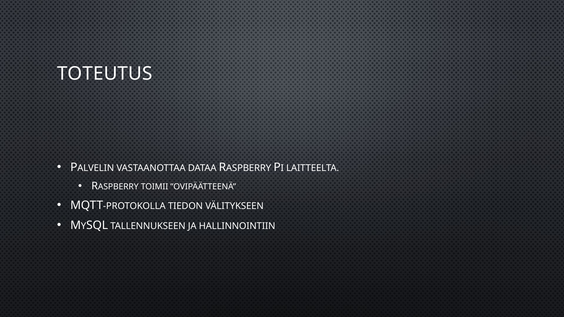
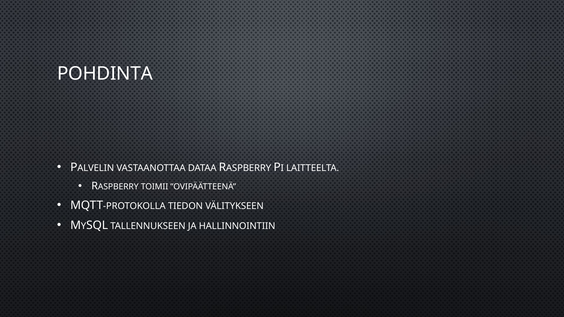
TOTEUTUS: TOTEUTUS -> POHDINTA (105, 74)
